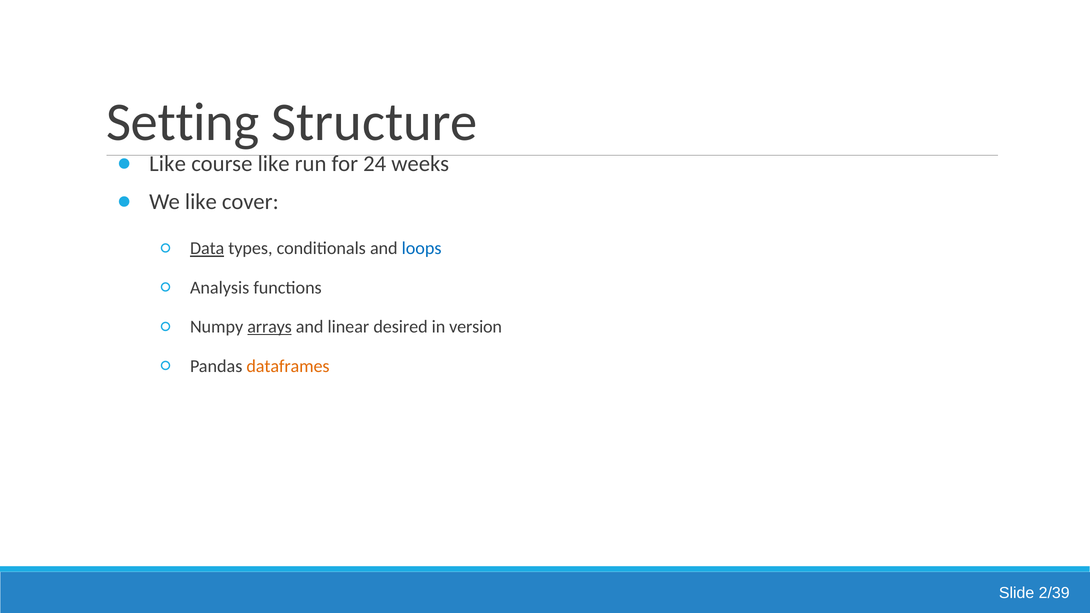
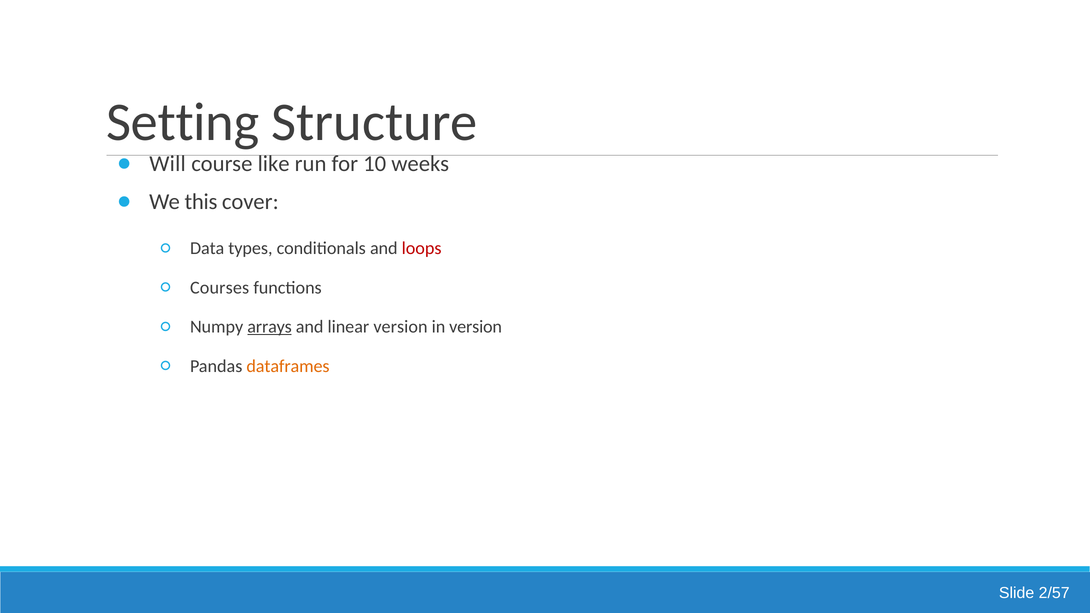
Like: Like -> Will (168, 164)
24: 24 -> 10 (375, 164)
We like: like -> this (201, 202)
Data underline: present -> none (207, 248)
loops colour: blue -> red (422, 248)
Analysis: Analysis -> Courses (220, 288)
linear desired: desired -> version (400, 327)
2/39: 2/39 -> 2/57 (1054, 593)
